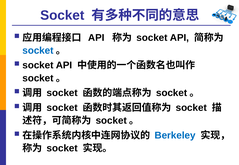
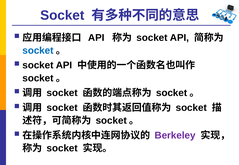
Berkeley colour: blue -> purple (175, 136)
